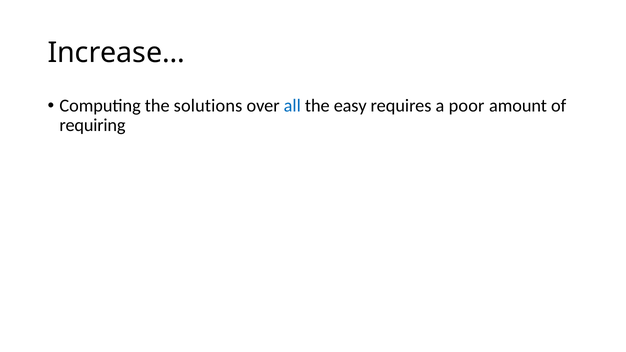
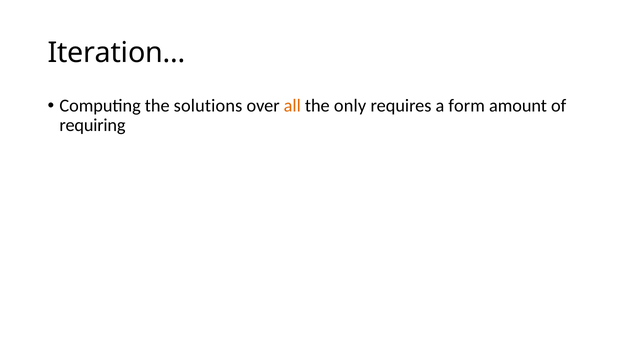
Increase: Increase -> Iteration (116, 53)
all colour: blue -> orange (292, 106)
easy: easy -> only (350, 106)
poor: poor -> form (467, 106)
